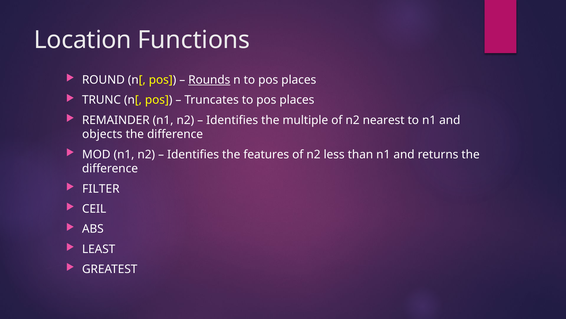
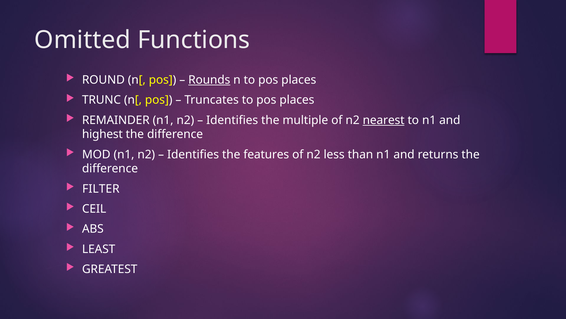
Location: Location -> Omitted (83, 40)
nearest underline: none -> present (384, 120)
objects: objects -> highest (102, 134)
